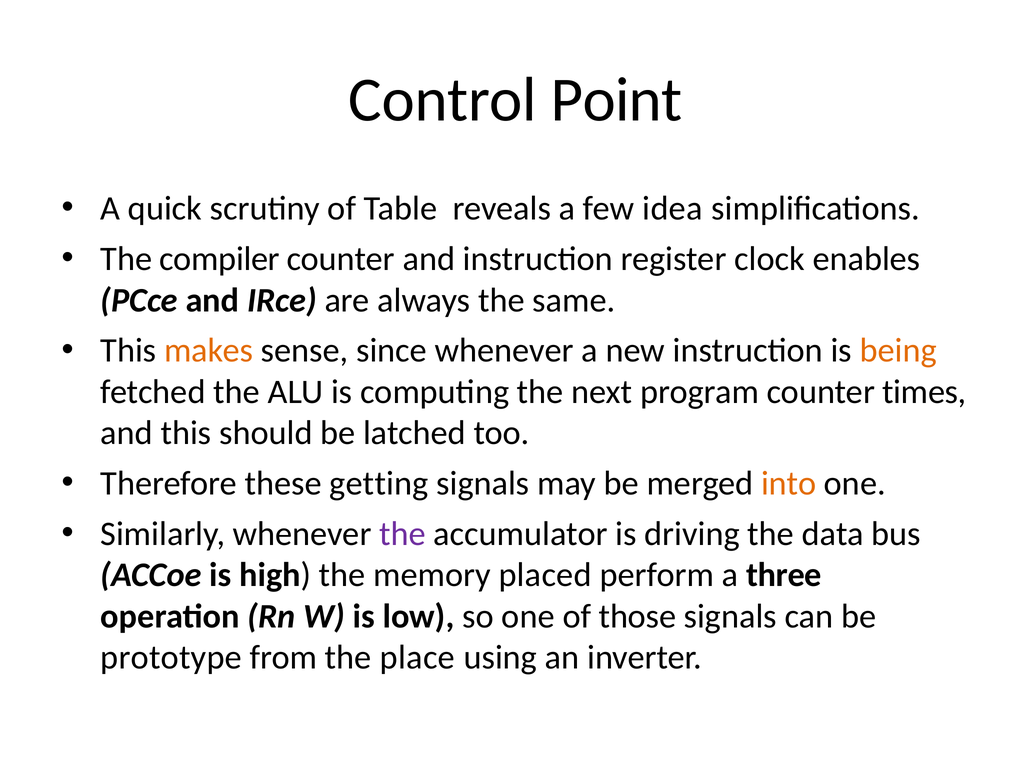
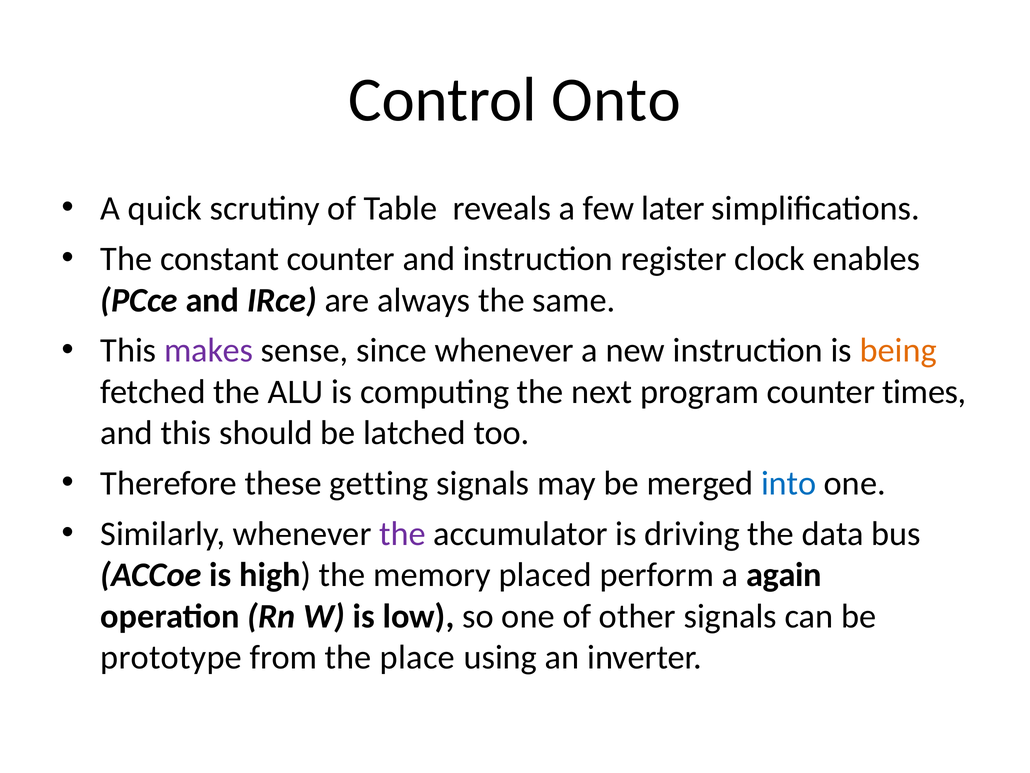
Point: Point -> Onto (616, 100)
idea: idea -> later (673, 208)
compiler: compiler -> constant (220, 259)
makes colour: orange -> purple (209, 350)
into colour: orange -> blue (789, 483)
three: three -> again (784, 575)
those: those -> other (637, 616)
